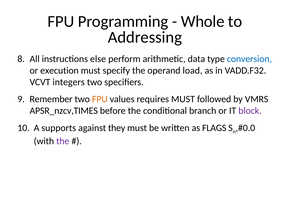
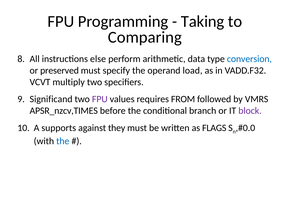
Whole: Whole -> Taking (203, 21)
Addressing: Addressing -> Comparing (145, 37)
execution: execution -> preserved (60, 70)
integers: integers -> multiply (69, 82)
Remember: Remember -> Significand (51, 99)
FPU colour: orange -> purple (100, 99)
requires MUST: MUST -> FROM (183, 99)
the colour: purple -> blue (63, 141)
